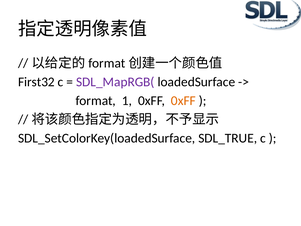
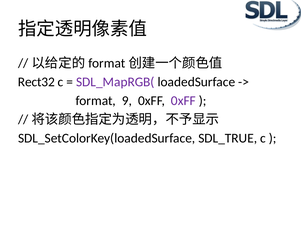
First32: First32 -> Rect32 (36, 82)
1: 1 -> 9 (127, 101)
0xFF colour: orange -> purple (183, 101)
